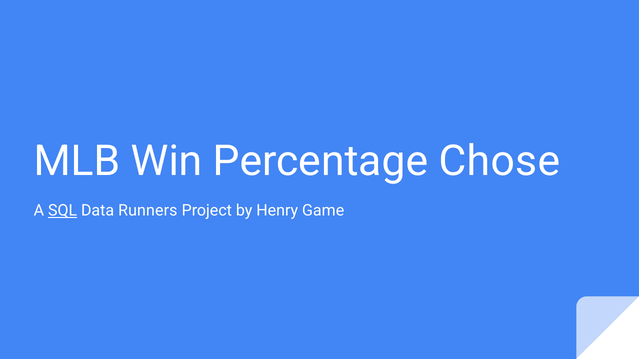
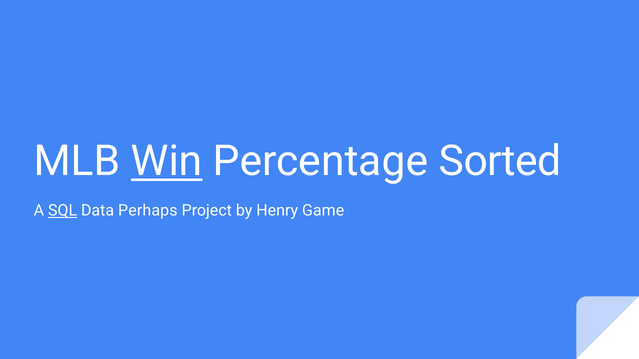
Win underline: none -> present (167, 161)
Chose: Chose -> Sorted (500, 161)
Runners: Runners -> Perhaps (148, 211)
